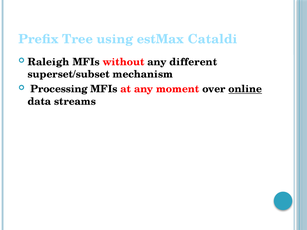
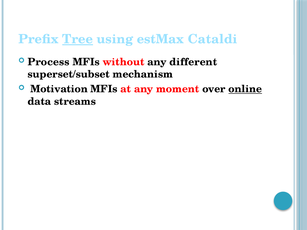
Tree underline: none -> present (78, 39)
Raleigh: Raleigh -> Process (49, 62)
Processing: Processing -> Motivation (59, 89)
